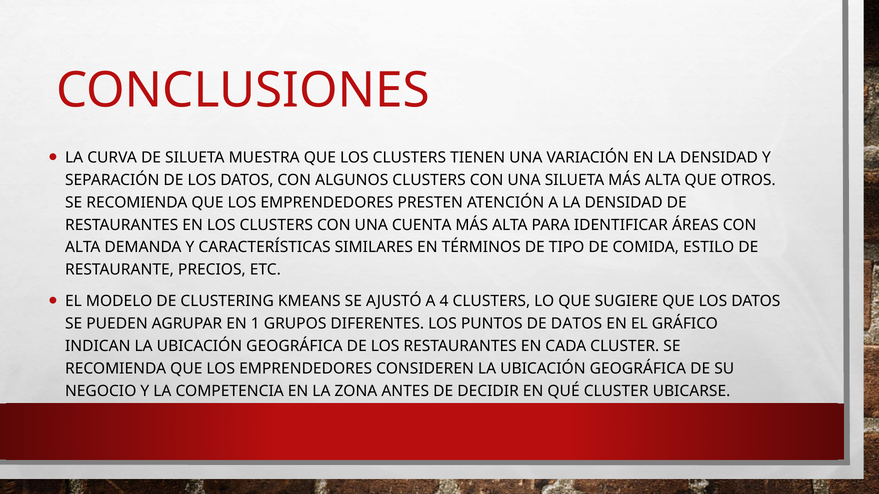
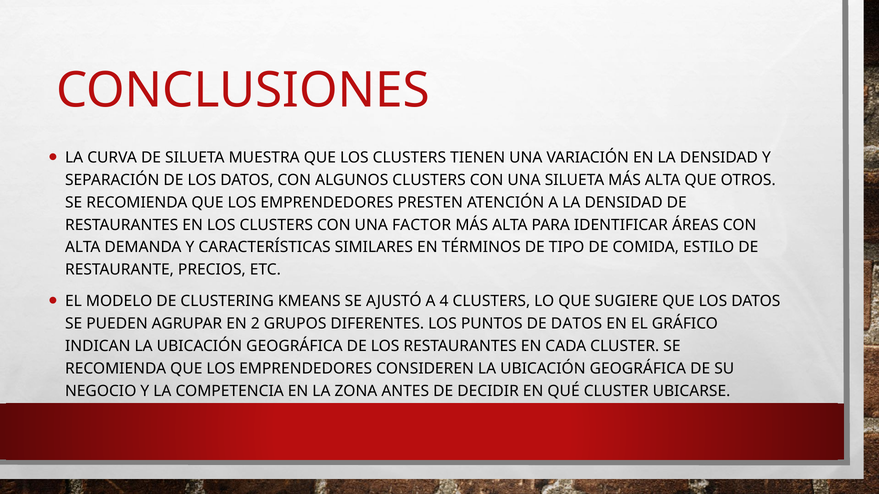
CUENTA: CUENTA -> FACTOR (422, 225)
1: 1 -> 2 (255, 324)
